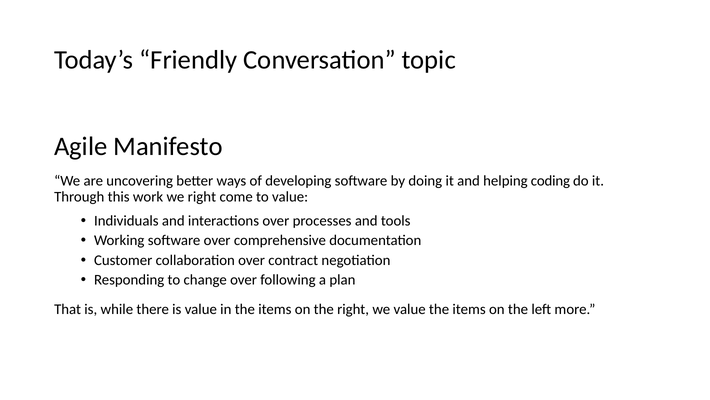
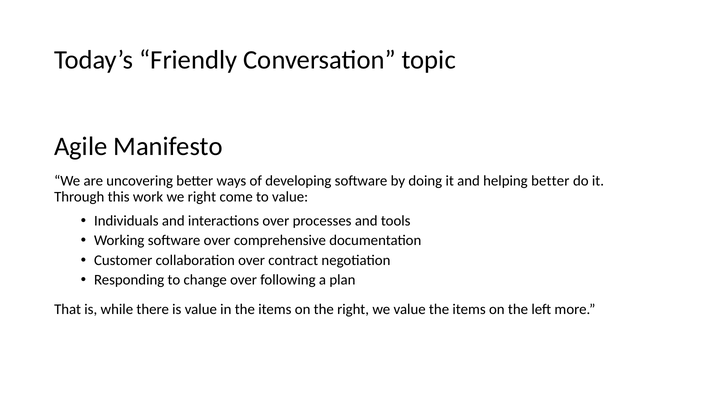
helping coding: coding -> better (550, 180)
